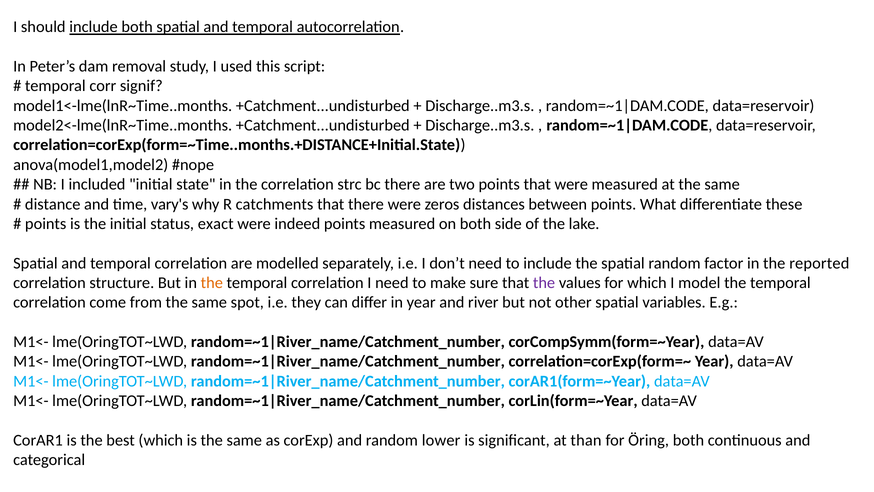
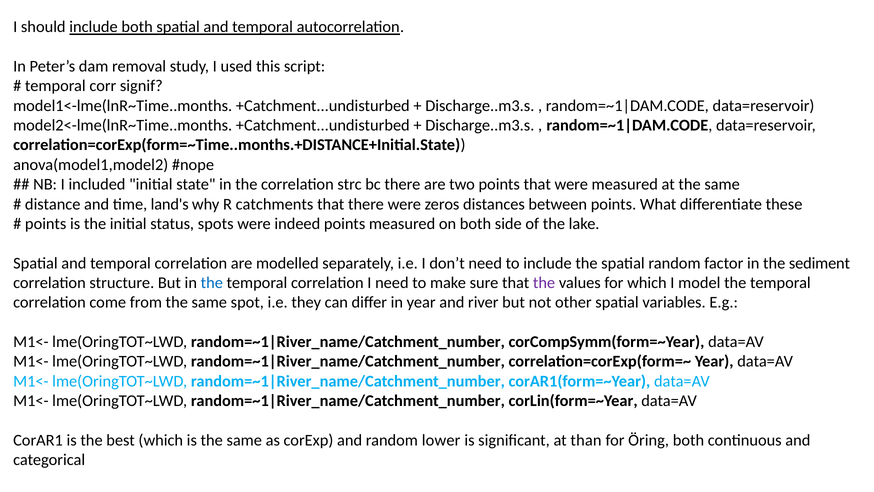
vary's: vary's -> land's (170, 204)
exact: exact -> spots (216, 224)
reported: reported -> sediment (819, 263)
the colour: orange -> blue (212, 283)
